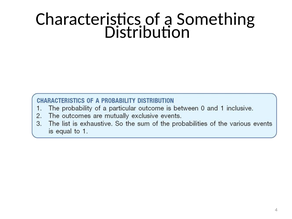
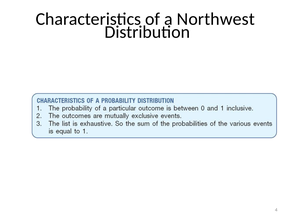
Something: Something -> Northwest (216, 19)
